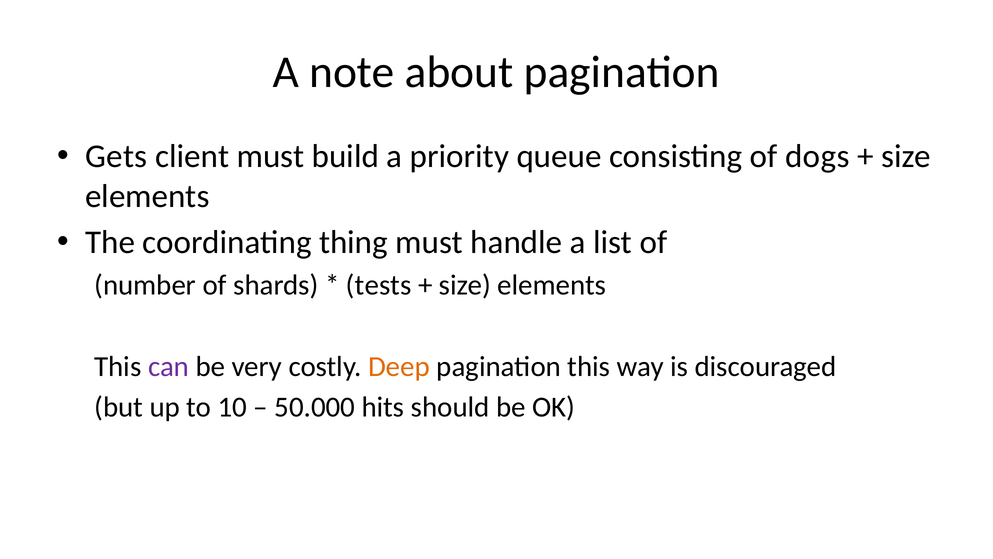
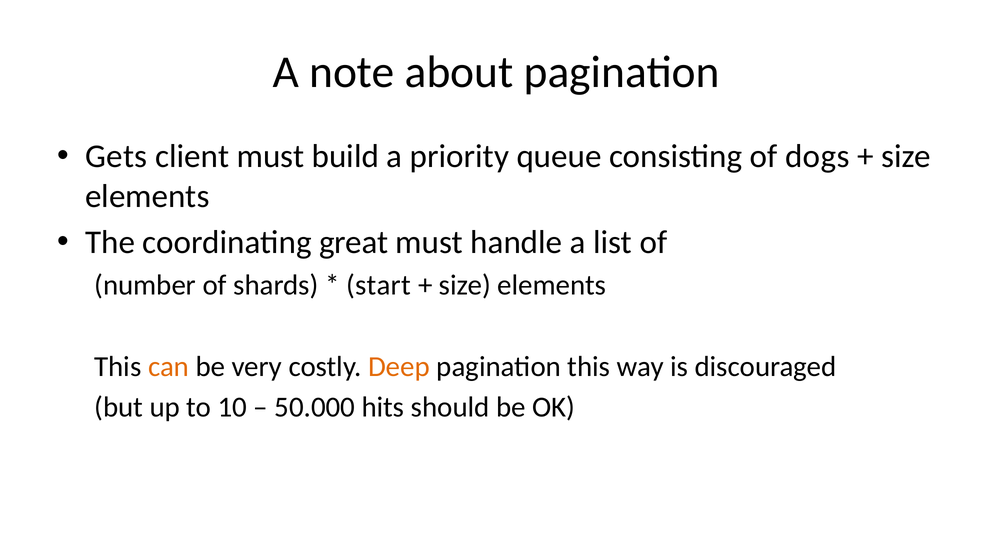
thing: thing -> great (354, 242)
tests: tests -> start (379, 285)
can colour: purple -> orange (169, 366)
